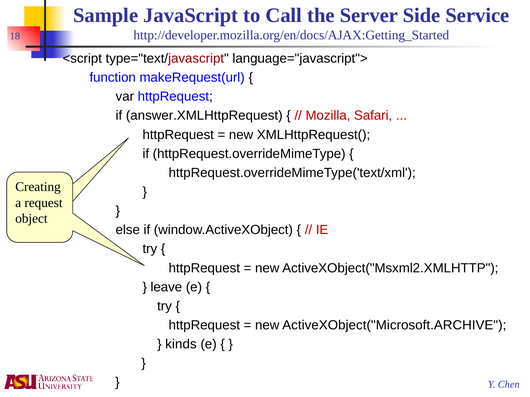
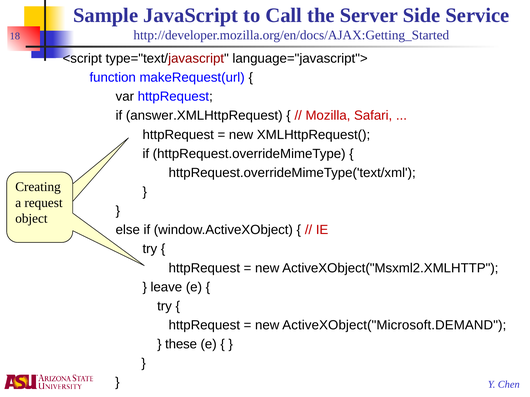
ActiveXObject("Microsoft.ARCHIVE: ActiveXObject("Microsoft.ARCHIVE -> ActiveXObject("Microsoft.DEMAND (394, 326)
kinds: kinds -> these (181, 345)
